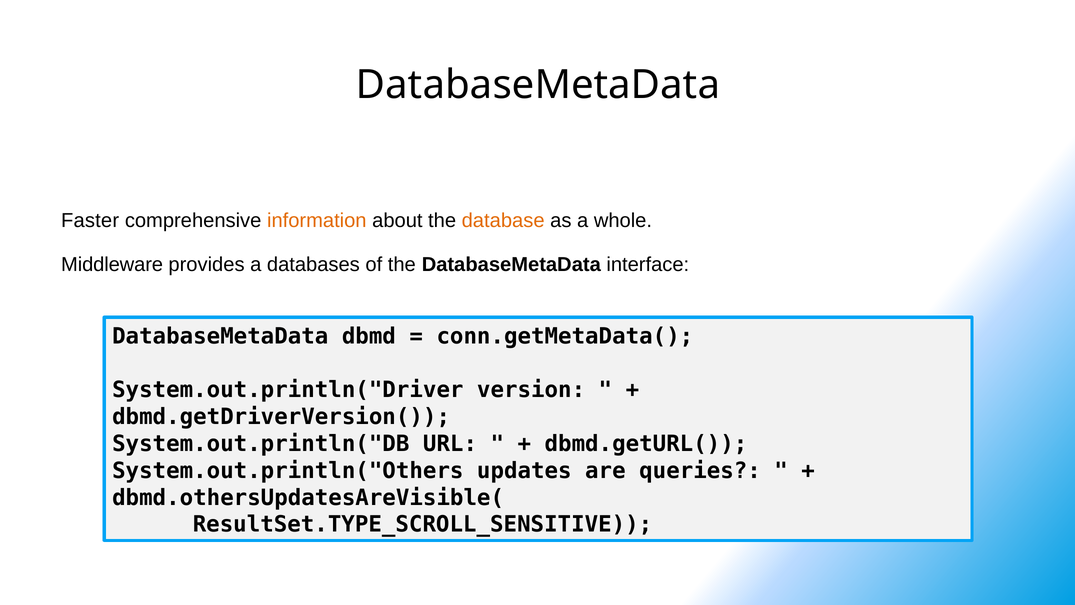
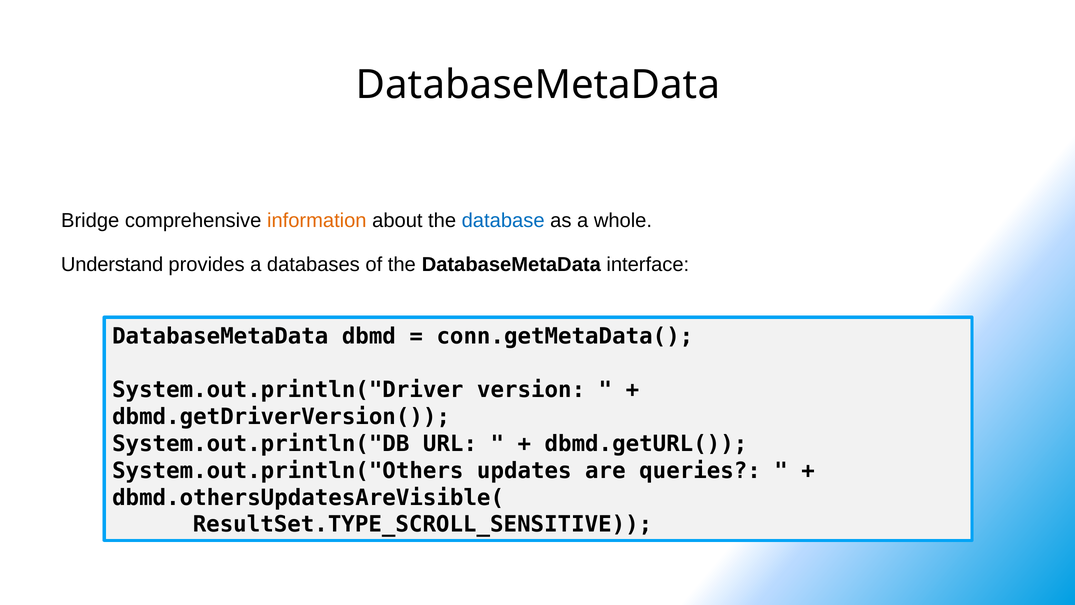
Faster: Faster -> Bridge (90, 220)
database colour: orange -> blue (503, 220)
Middleware: Middleware -> Understand (112, 265)
